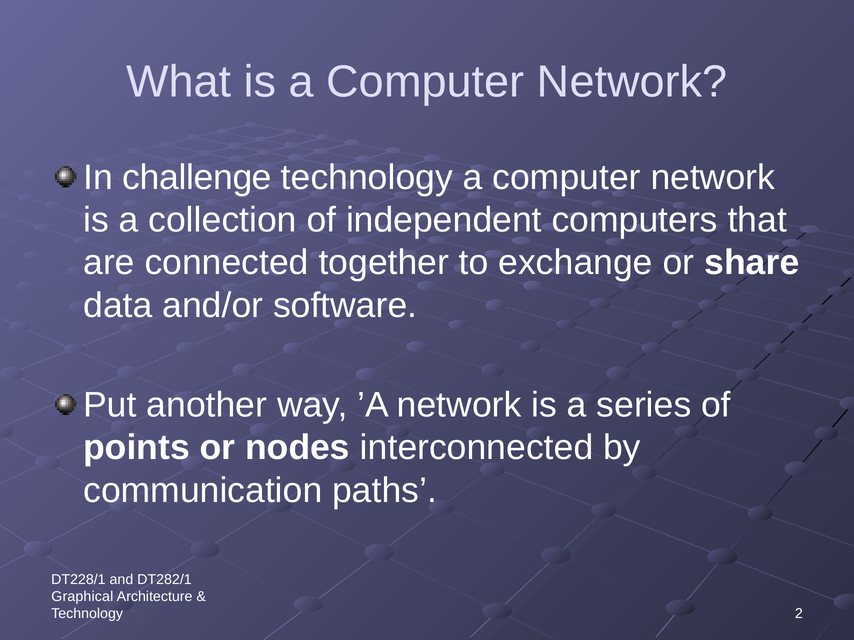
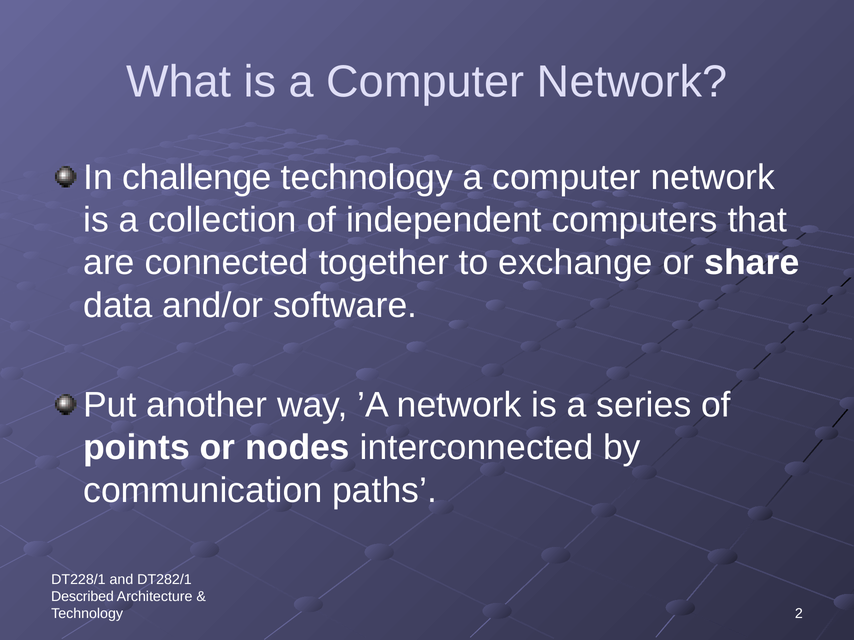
Graphical: Graphical -> Described (82, 597)
